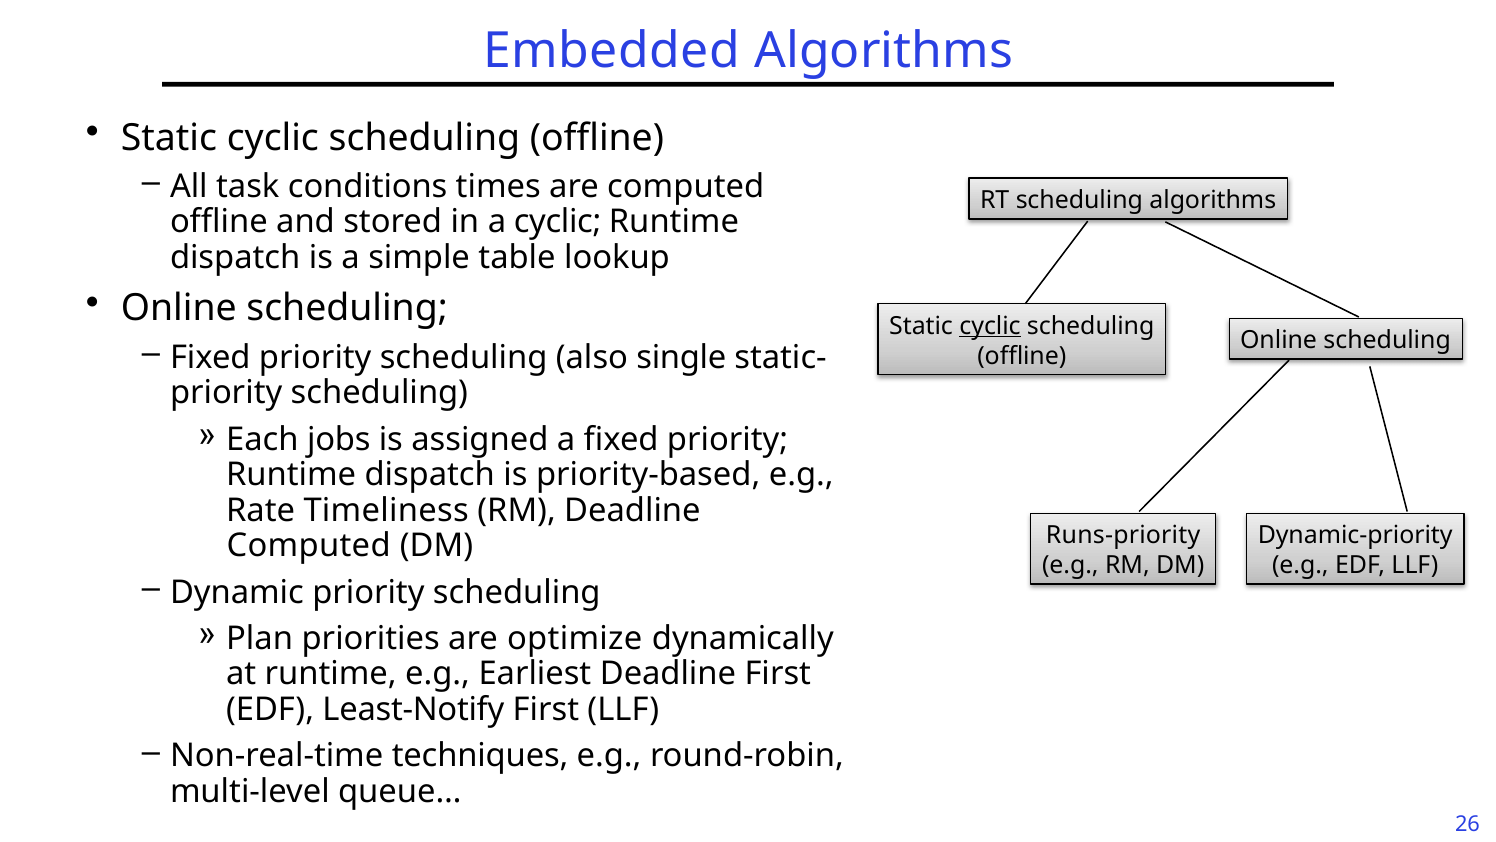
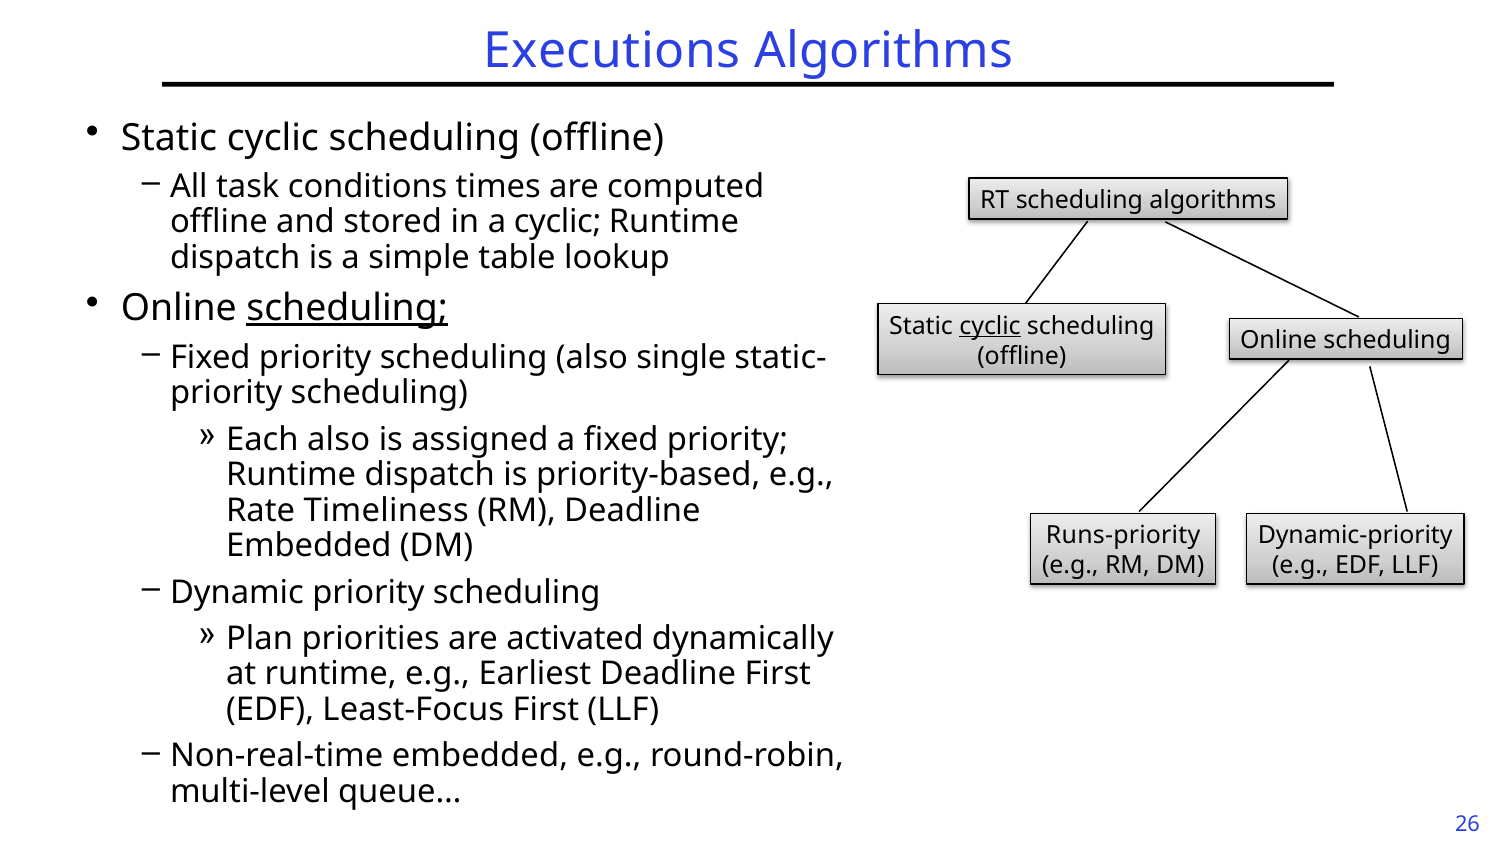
Embedded: Embedded -> Executions (612, 51)
scheduling underline: none -> present (347, 308)
Each jobs: jobs -> also (339, 439)
Computed: Computed -> Embedded (309, 545)
optimize: optimize -> activated (575, 638)
Least-Notify: Least-Notify -> Least-Focus (413, 709)
Non-real-time techniques: techniques -> embedded (480, 756)
